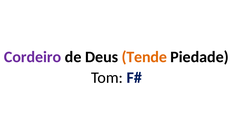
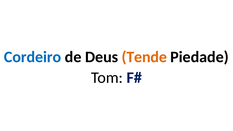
Cordeiro colour: purple -> blue (33, 57)
